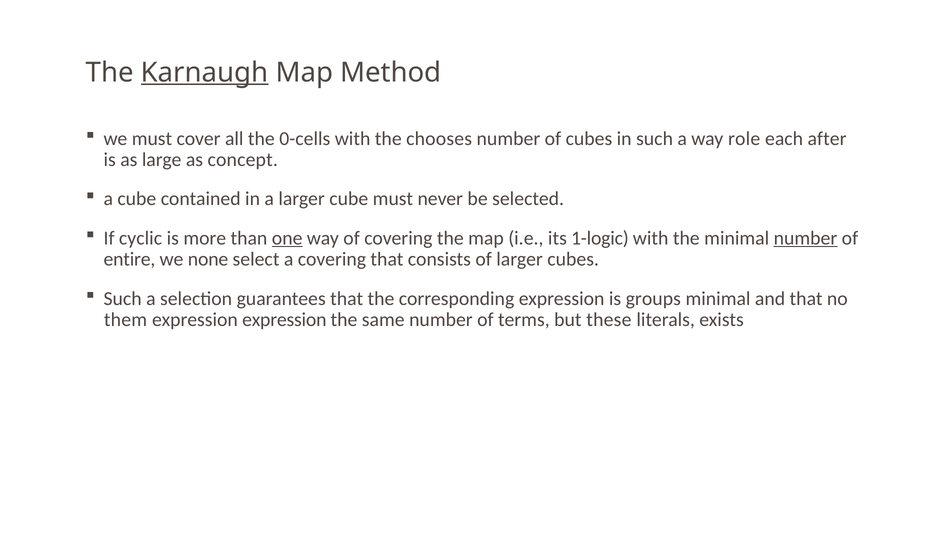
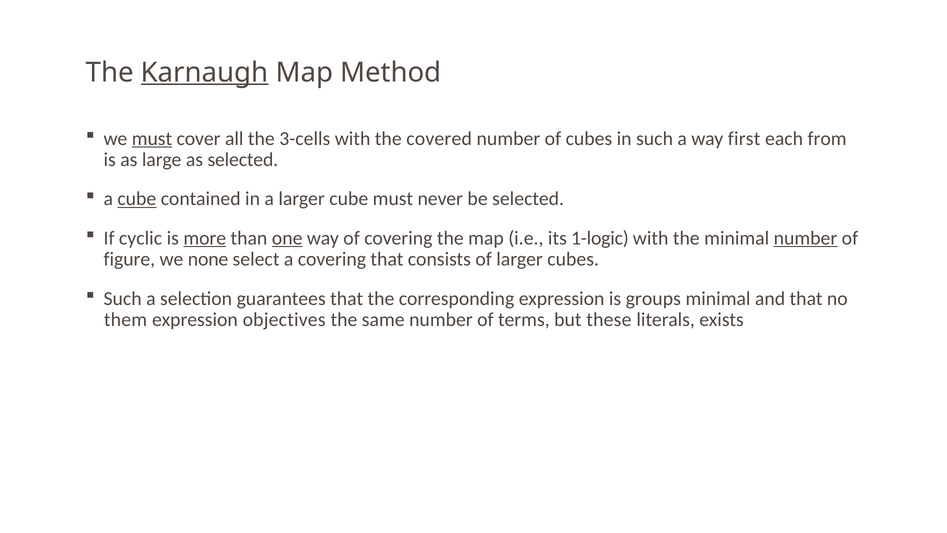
must underline: none -> present (152, 138)
0-cells: 0-cells -> 3-cells (305, 138)
chooses: chooses -> covered (439, 138)
role: role -> first (744, 138)
after: after -> from (827, 138)
as concept: concept -> selected (243, 160)
cube underline: none -> present (137, 199)
more underline: none -> present (205, 238)
entire: entire -> figure (129, 259)
expression expression: expression -> objectives (284, 320)
